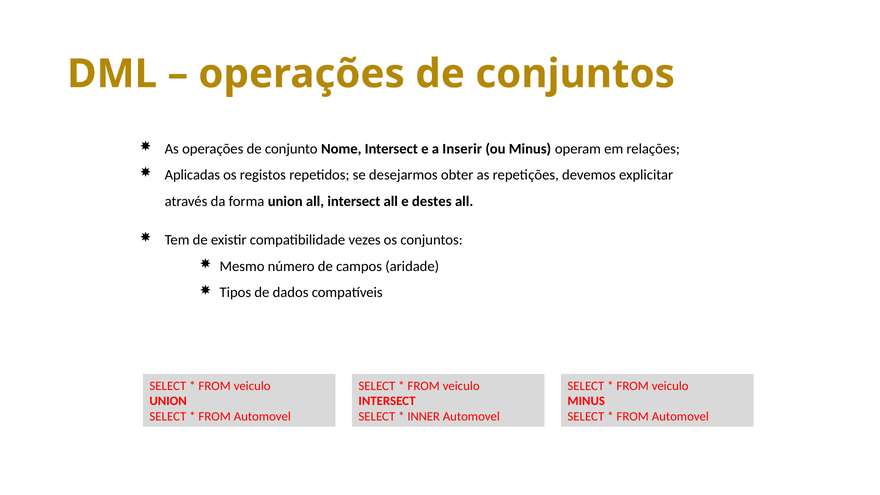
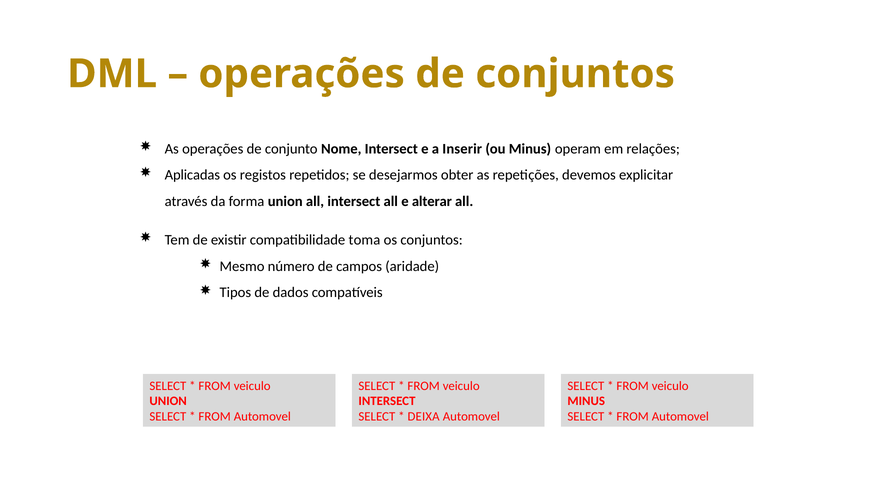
destes: destes -> alterar (432, 201)
vezes: vezes -> toma (364, 240)
INNER: INNER -> DEIXA (424, 417)
